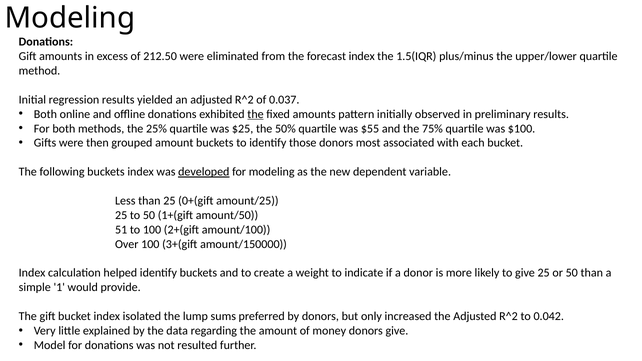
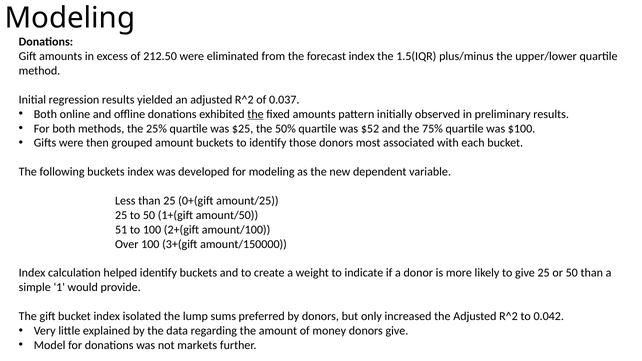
$55: $55 -> $52 (370, 129)
developed underline: present -> none (204, 172)
resulted: resulted -> markets (197, 345)
